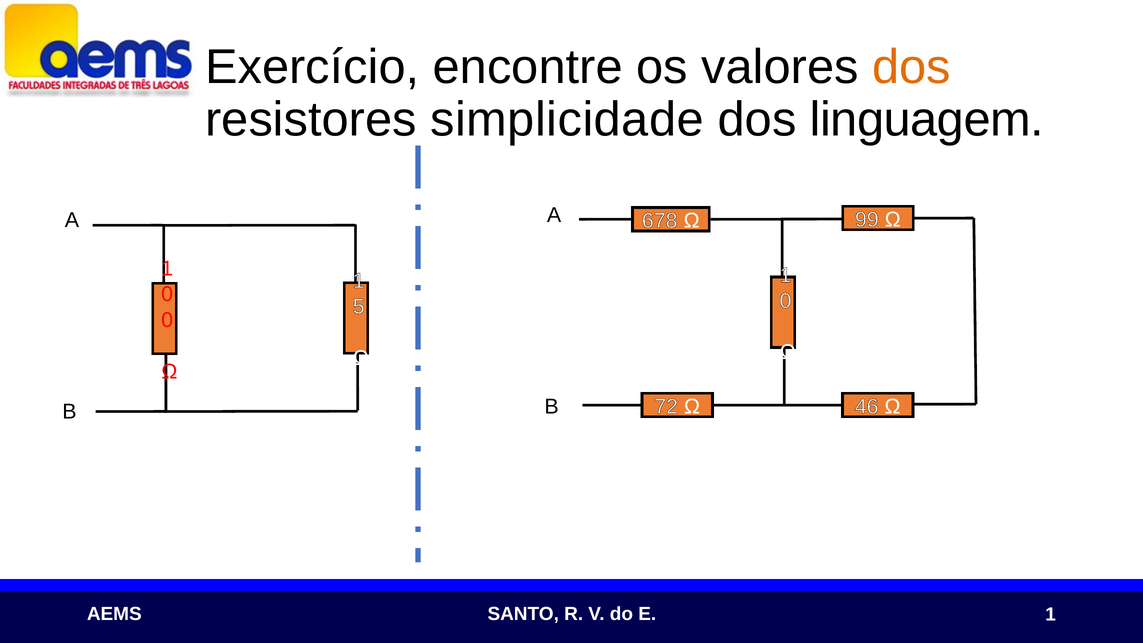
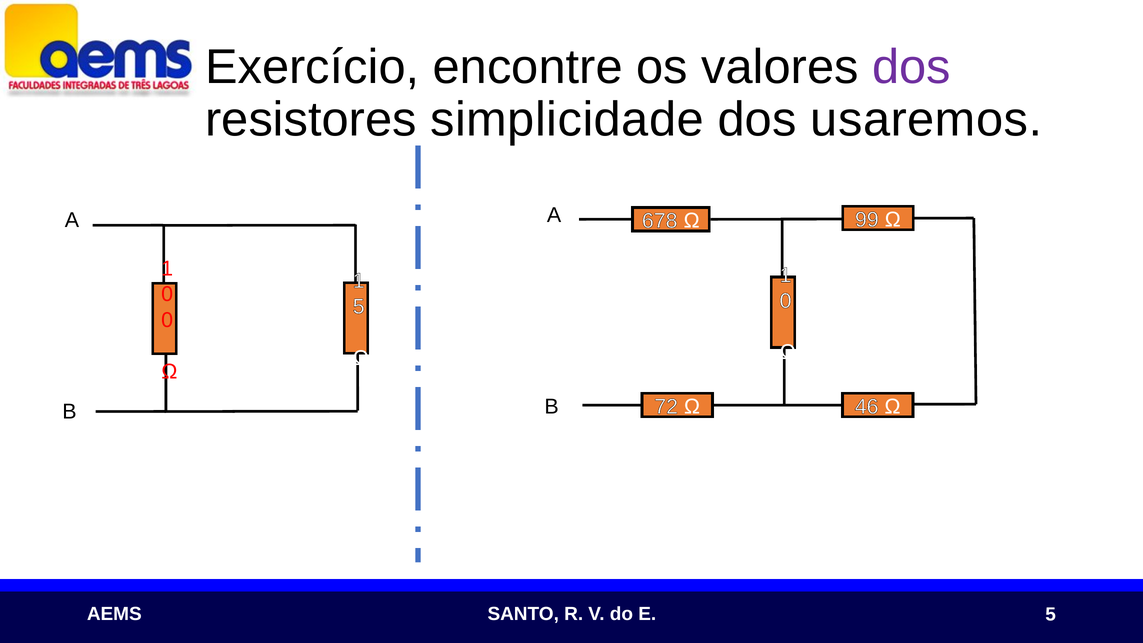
dos colour: orange -> purple (912, 67)
linguagem: linguagem -> usaremos (926, 120)
1: 1 -> 5 (1051, 614)
